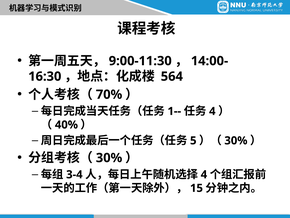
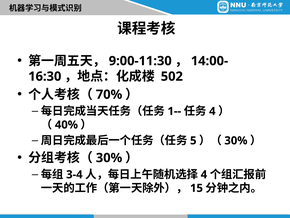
564: 564 -> 502 (172, 76)
